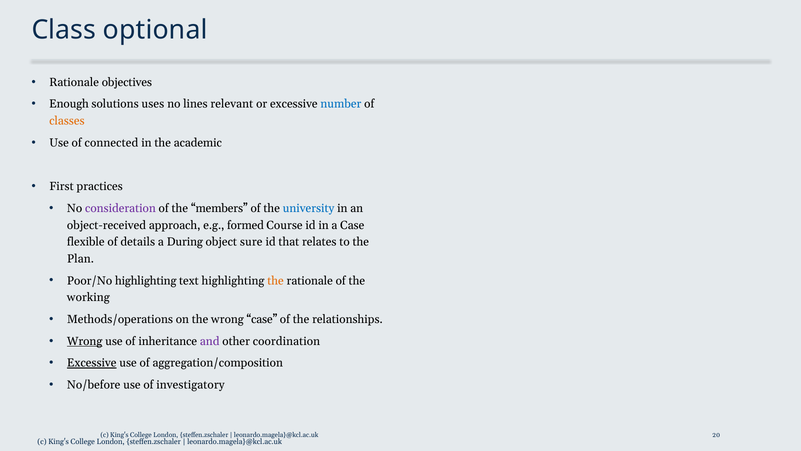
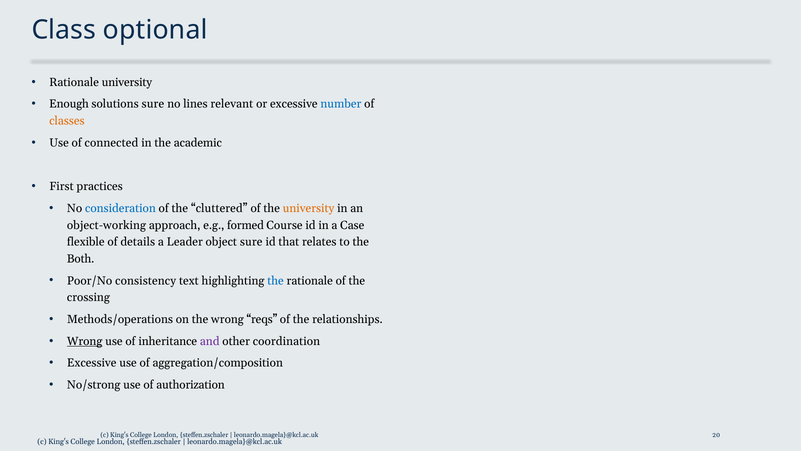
Rationale objectives: objectives -> university (127, 82)
solutions uses: uses -> sure (153, 104)
consideration colour: purple -> blue (120, 208)
members: members -> cluttered (219, 208)
university colour: blue -> orange (309, 208)
object-received: object-received -> object-working (106, 225)
During: During -> Leader (185, 242)
Plan: Plan -> Both (81, 259)
Poor/No highlighting: highlighting -> consistency (146, 280)
the colour: orange -> blue (276, 280)
working: working -> crossing (88, 297)
wrong case: case -> reqs (262, 319)
Excessive underline: present -> none (92, 363)
No/before: No/before -> No/strong (94, 385)
investigatory: investigatory -> authorization (191, 385)
